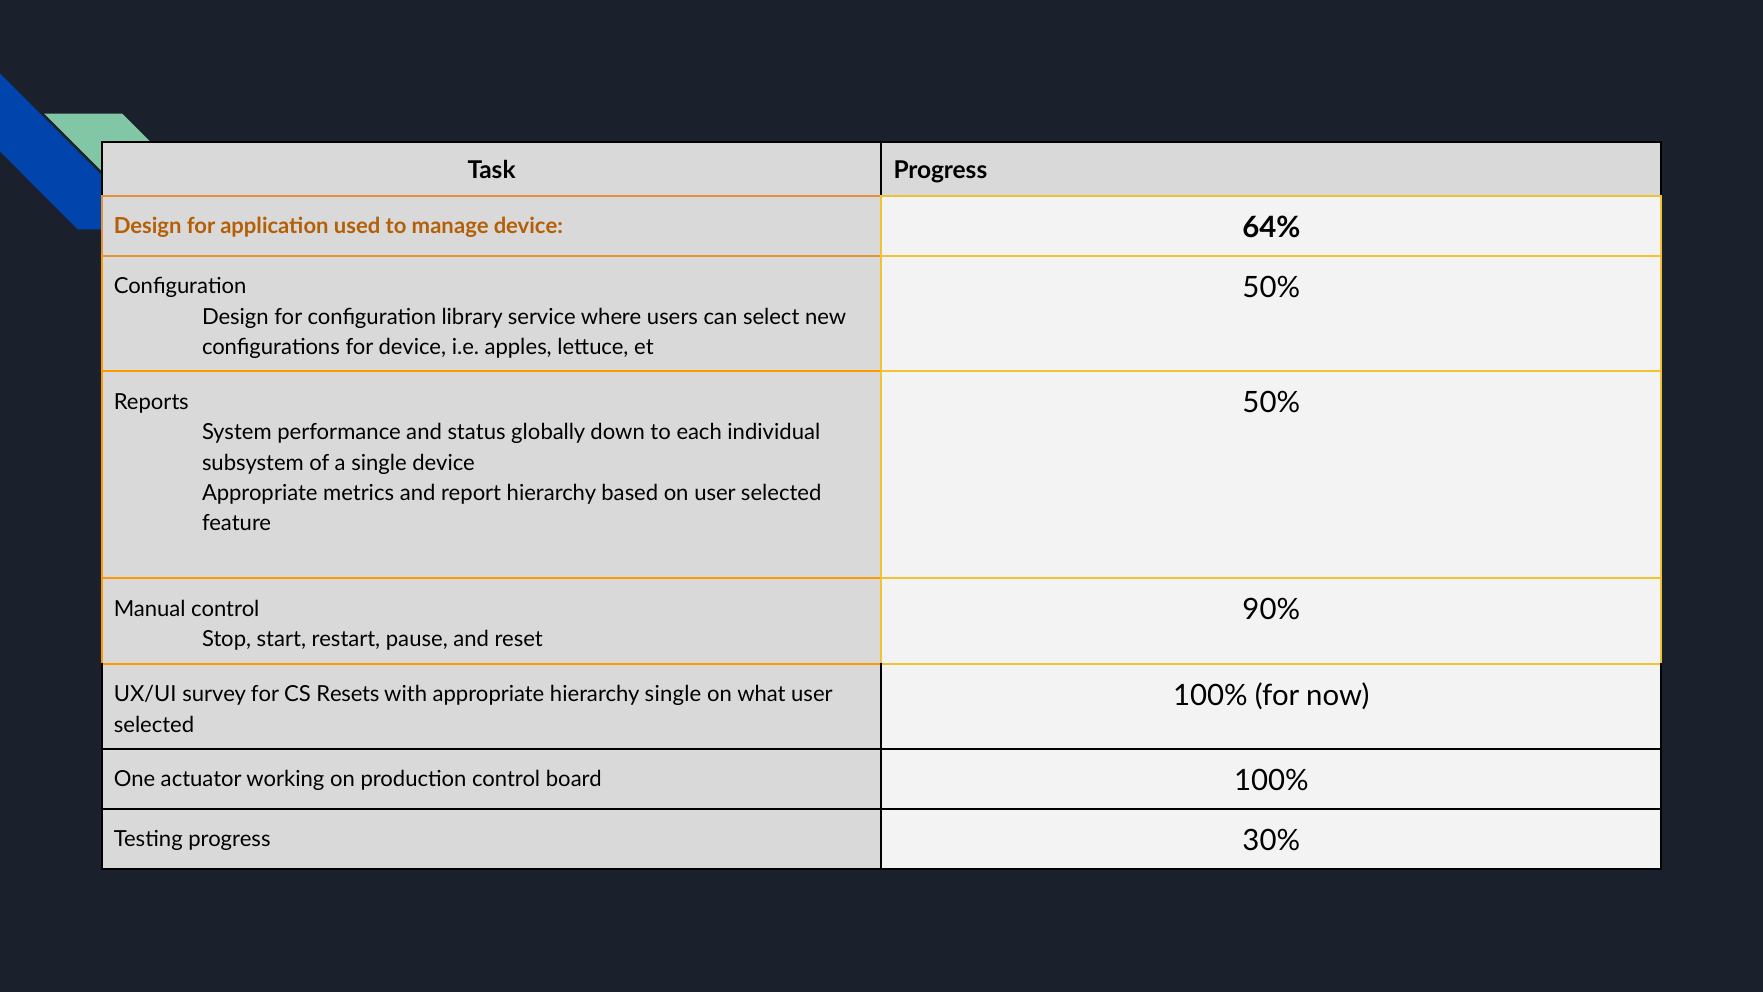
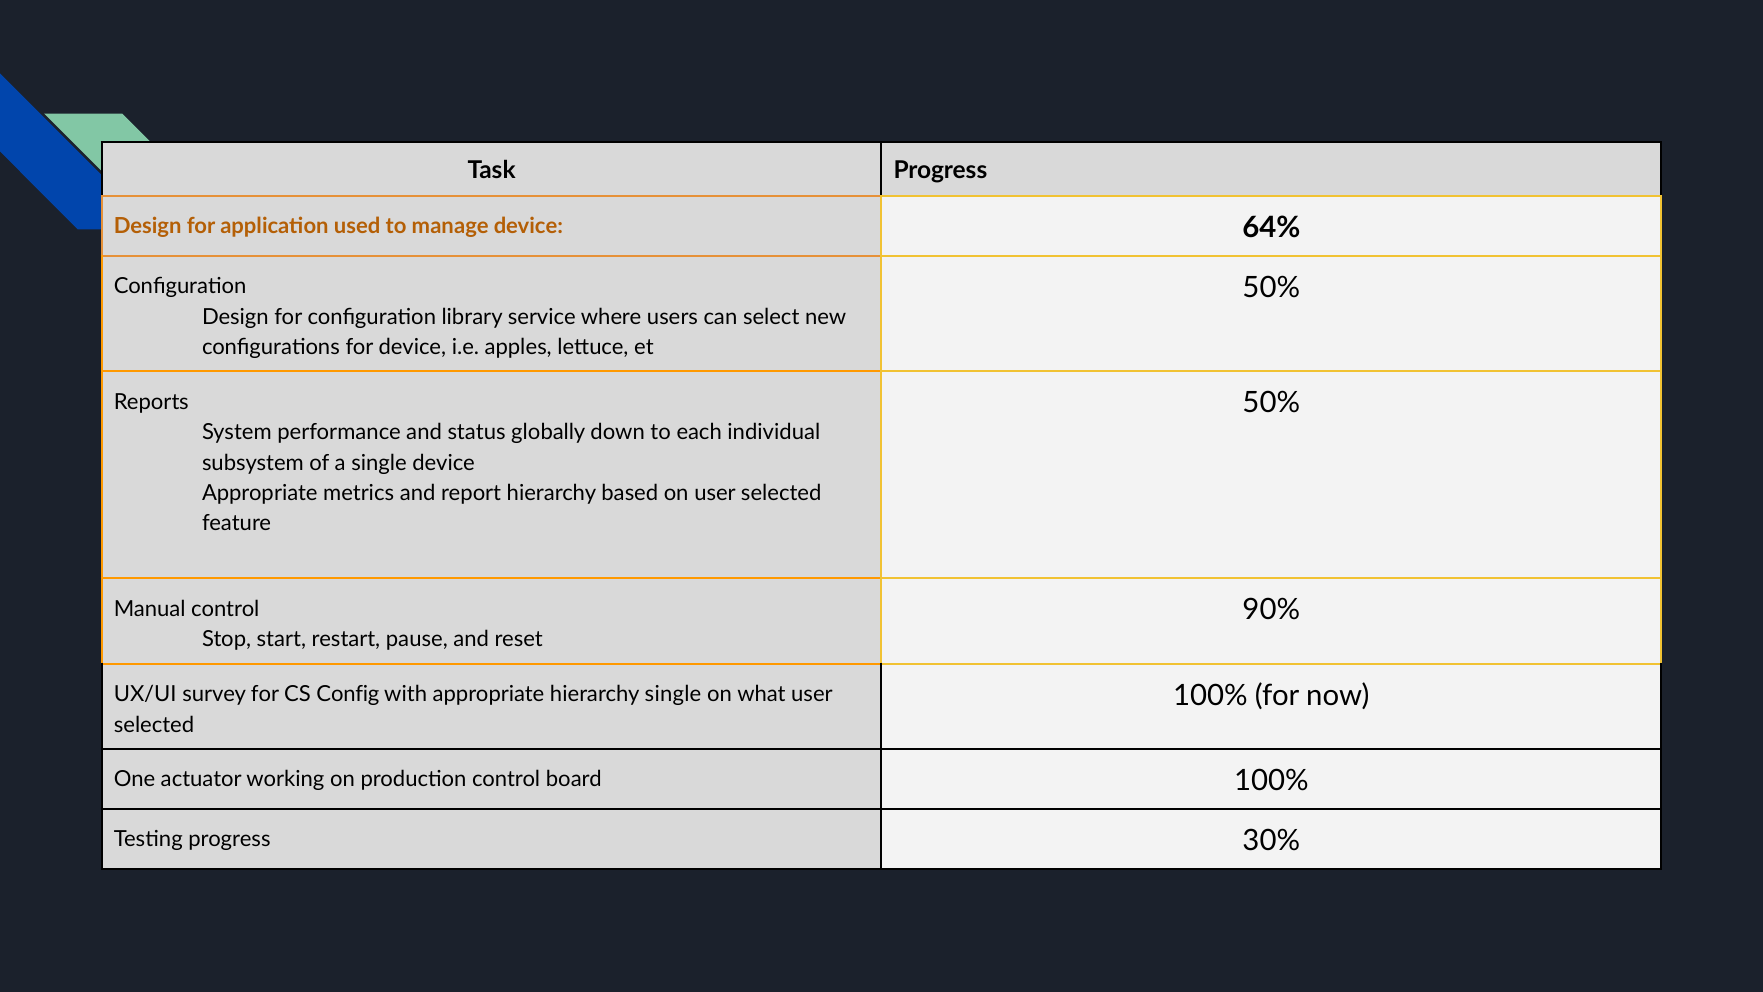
Resets: Resets -> Config (348, 694)
